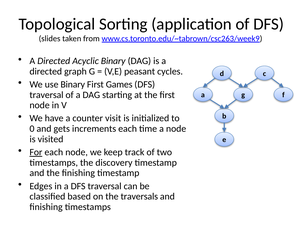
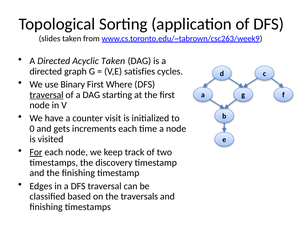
Acyclic Binary: Binary -> Taken (113, 61)
peasant: peasant -> satisfies (140, 71)
Games: Games -> Where (119, 84)
traversal underline: none -> present (46, 95)
